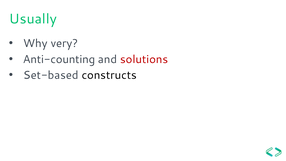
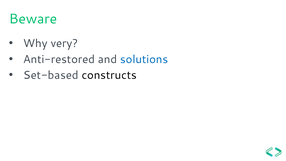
Usually: Usually -> Beware (33, 19)
Anti-counting: Anti-counting -> Anti-restored (59, 59)
solutions colour: red -> blue (144, 59)
